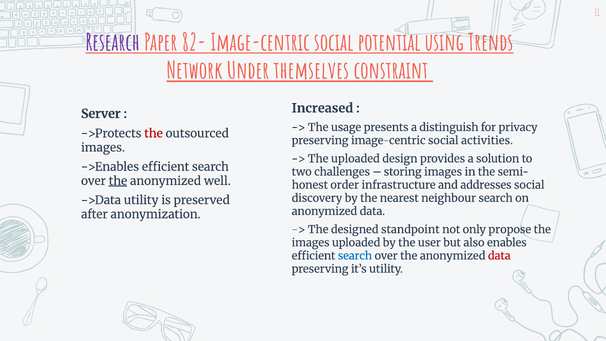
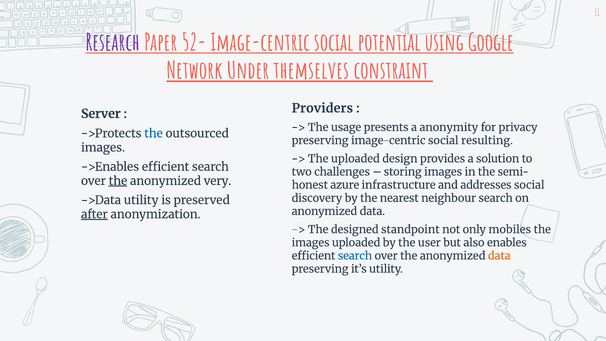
82-: 82- -> 52- (194, 43)
Trends: Trends -> Google (491, 43)
Increased: Increased -> Providers (322, 108)
distinguish: distinguish -> anonymity (449, 127)
the colour: red -> blue (154, 133)
activities: activities -> resulting (487, 141)
well: well -> very (218, 181)
order: order -> azure (345, 185)
after underline: none -> present (94, 214)
propose: propose -> mobiles (510, 230)
data colour: red -> orange (499, 256)
